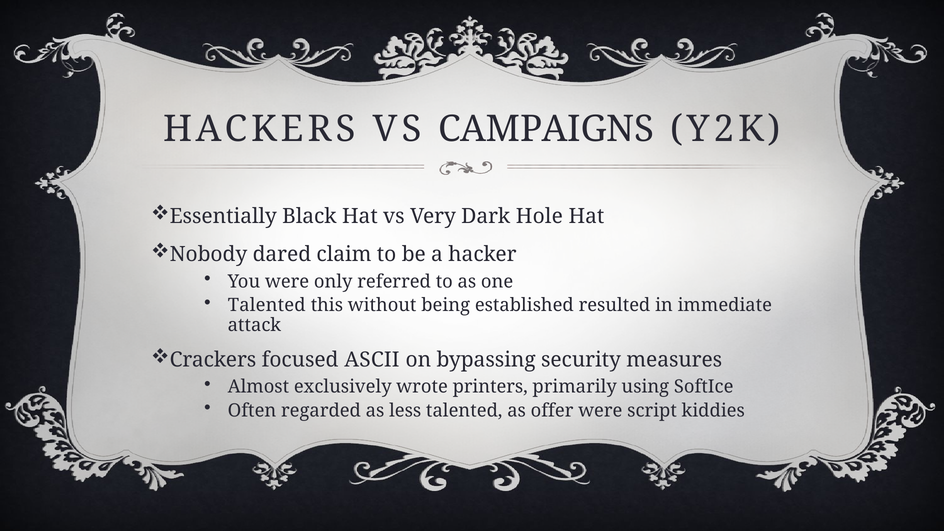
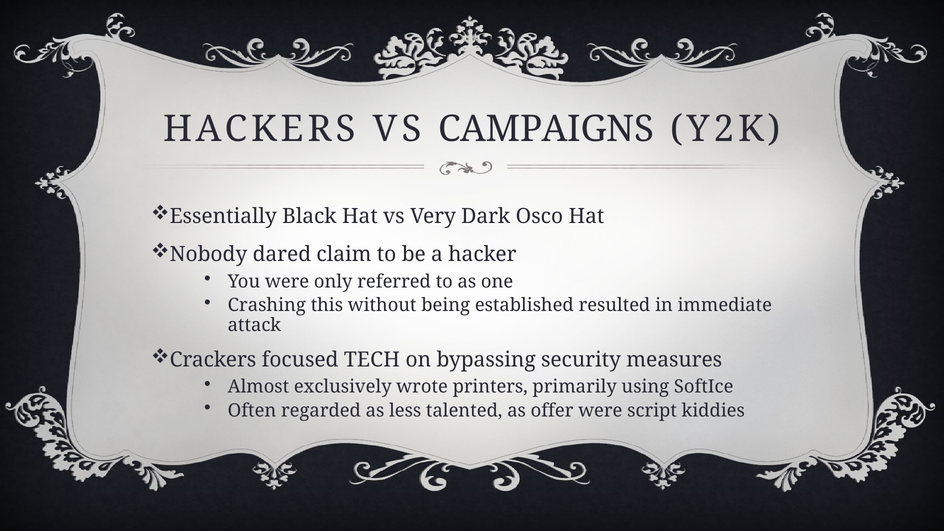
Hole: Hole -> Osco (539, 216)
Talented: Talented -> Crashing (267, 305)
ASCII: ASCII -> TECH (372, 360)
